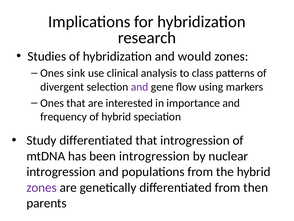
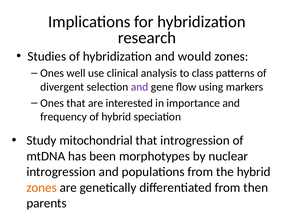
sink: sink -> well (76, 73)
Study differentiated: differentiated -> mitochondrial (96, 140)
been introgression: introgression -> morphotypes (154, 156)
zones colour: purple -> orange (42, 187)
